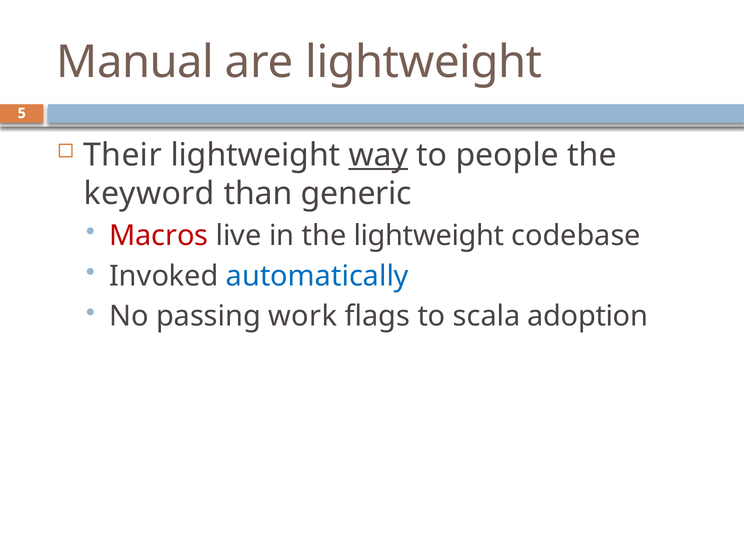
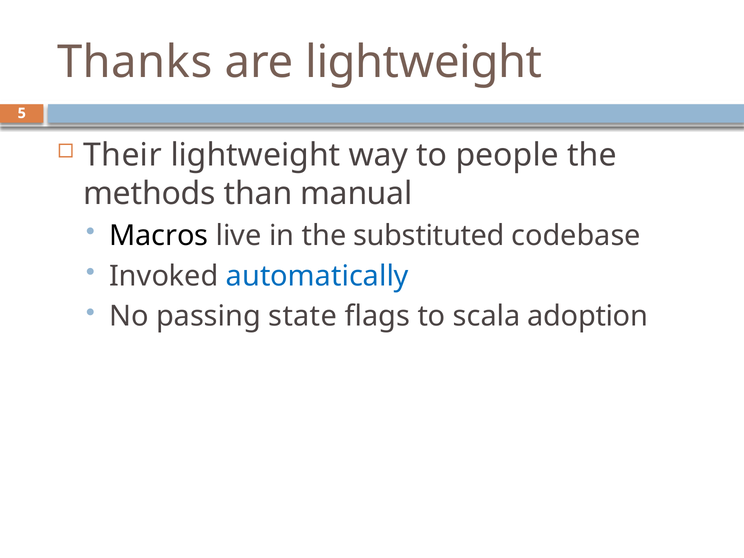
Manual: Manual -> Thanks (135, 62)
way underline: present -> none (378, 155)
keyword: keyword -> methods (149, 194)
generic: generic -> manual (356, 194)
Macros colour: red -> black (159, 236)
the lightweight: lightweight -> substituted (429, 236)
work: work -> state (303, 316)
